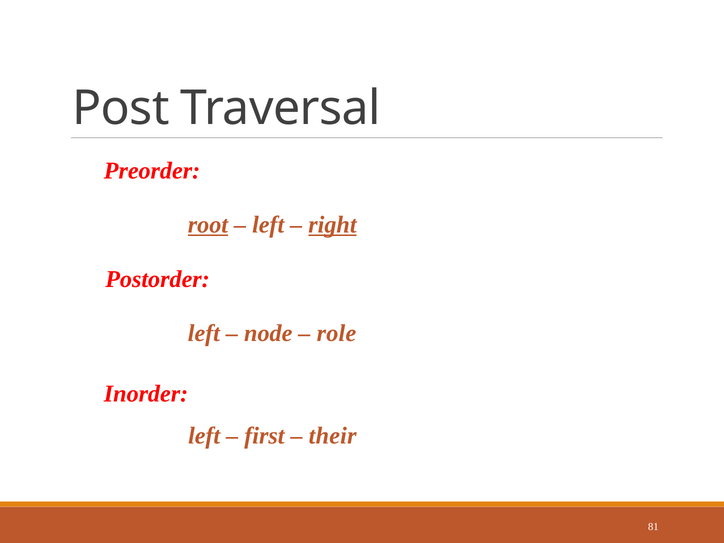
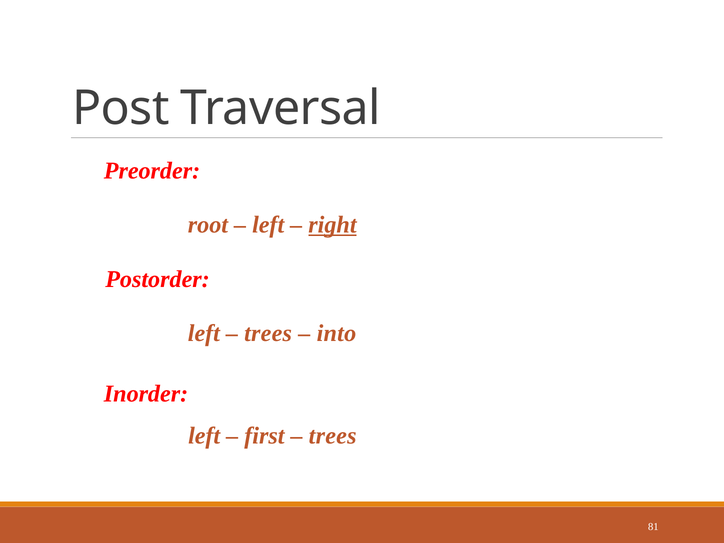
root underline: present -> none (208, 225)
node: node -> trees (268, 333)
role: role -> into (336, 333)
their: their -> trees (333, 436)
